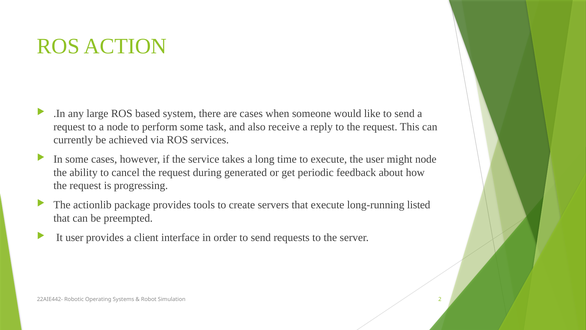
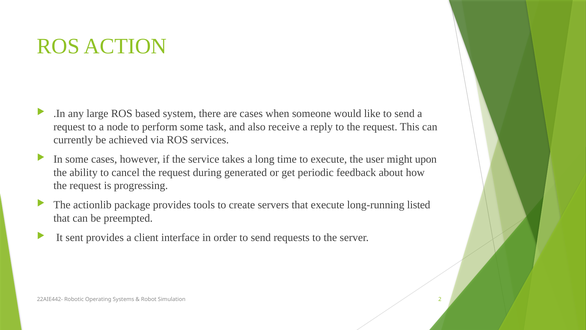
might node: node -> upon (426, 159)
It user: user -> sent (74, 237)
